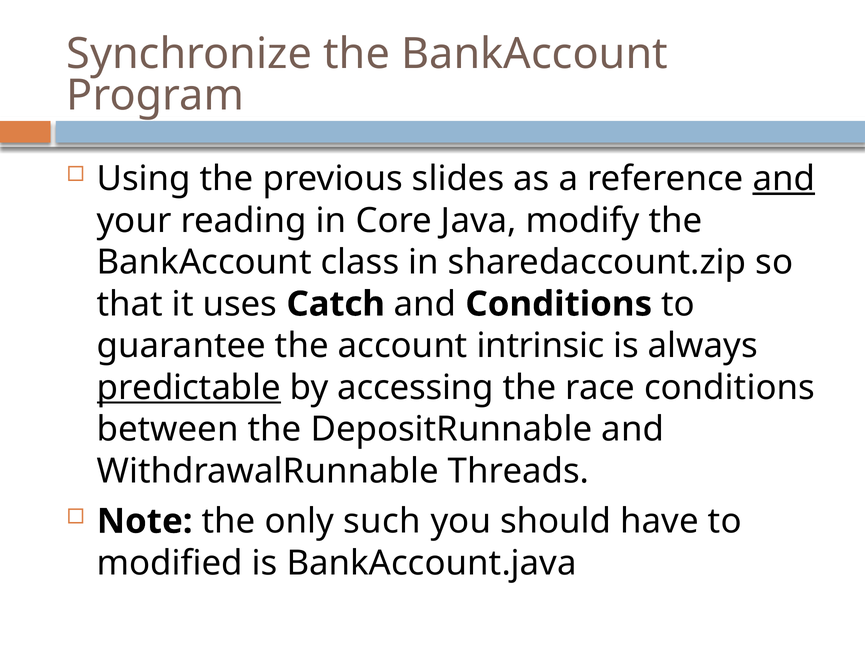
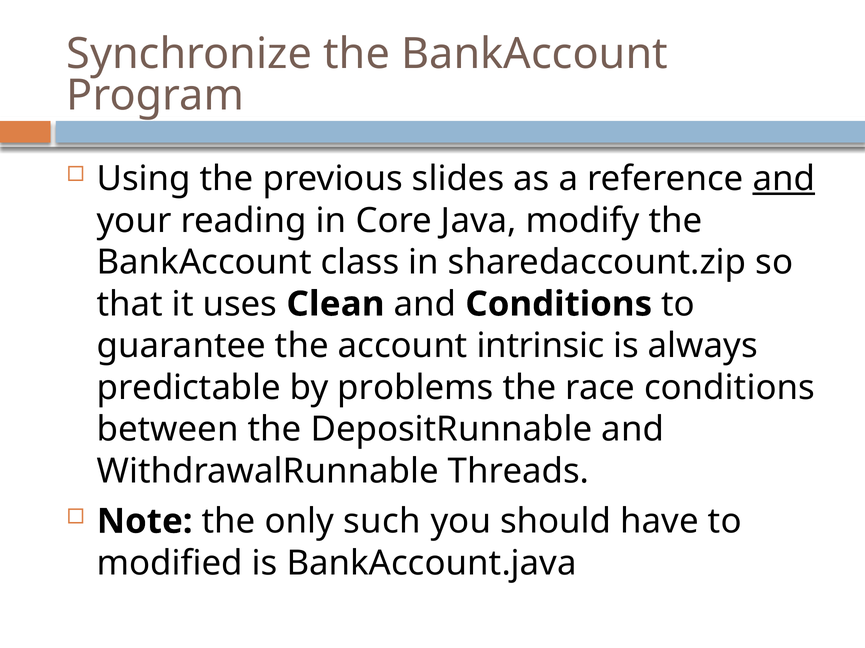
Catch: Catch -> Clean (336, 304)
predictable underline: present -> none (189, 388)
accessing: accessing -> problems (415, 388)
